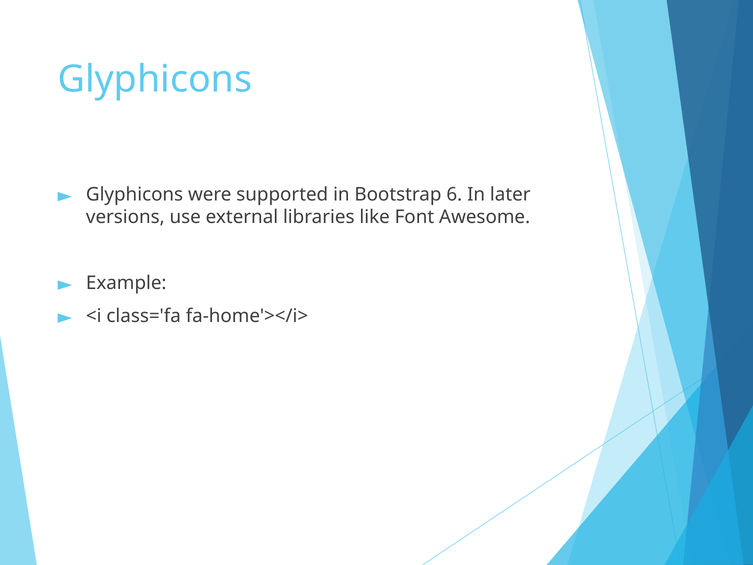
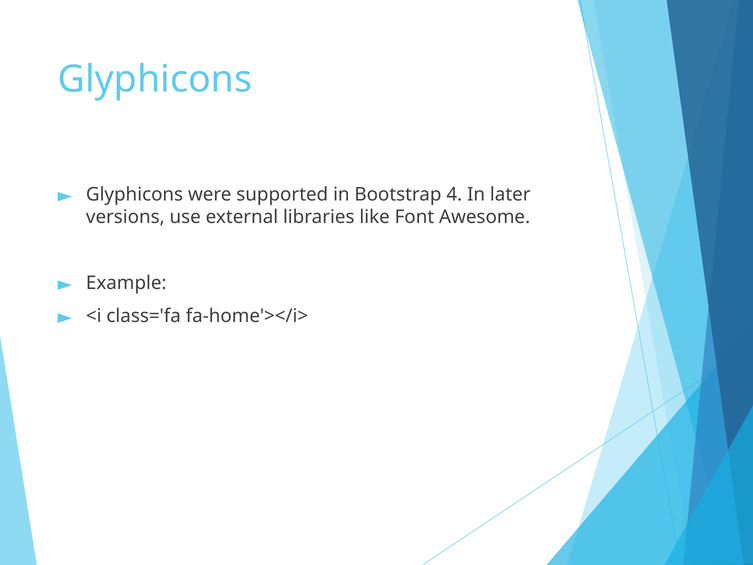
6: 6 -> 4 (454, 194)
